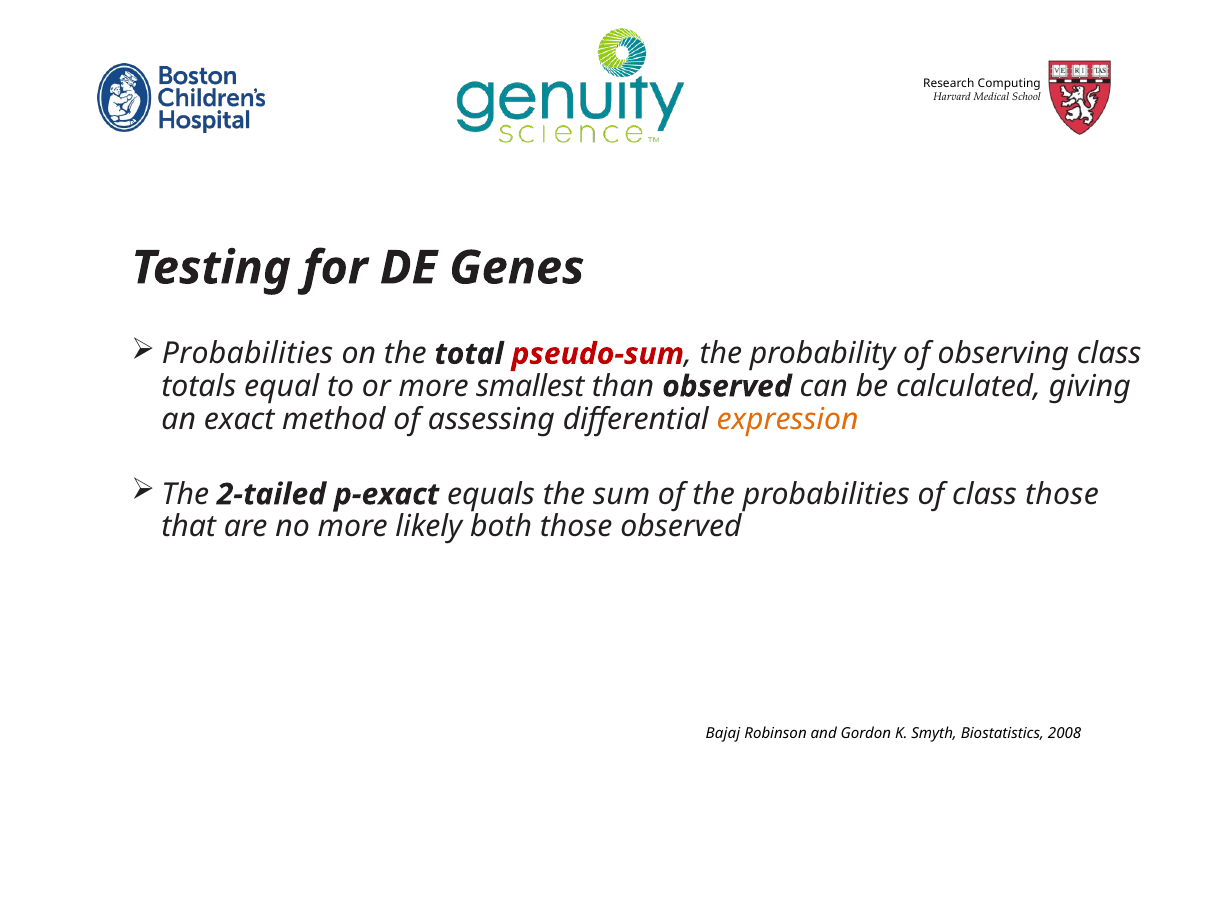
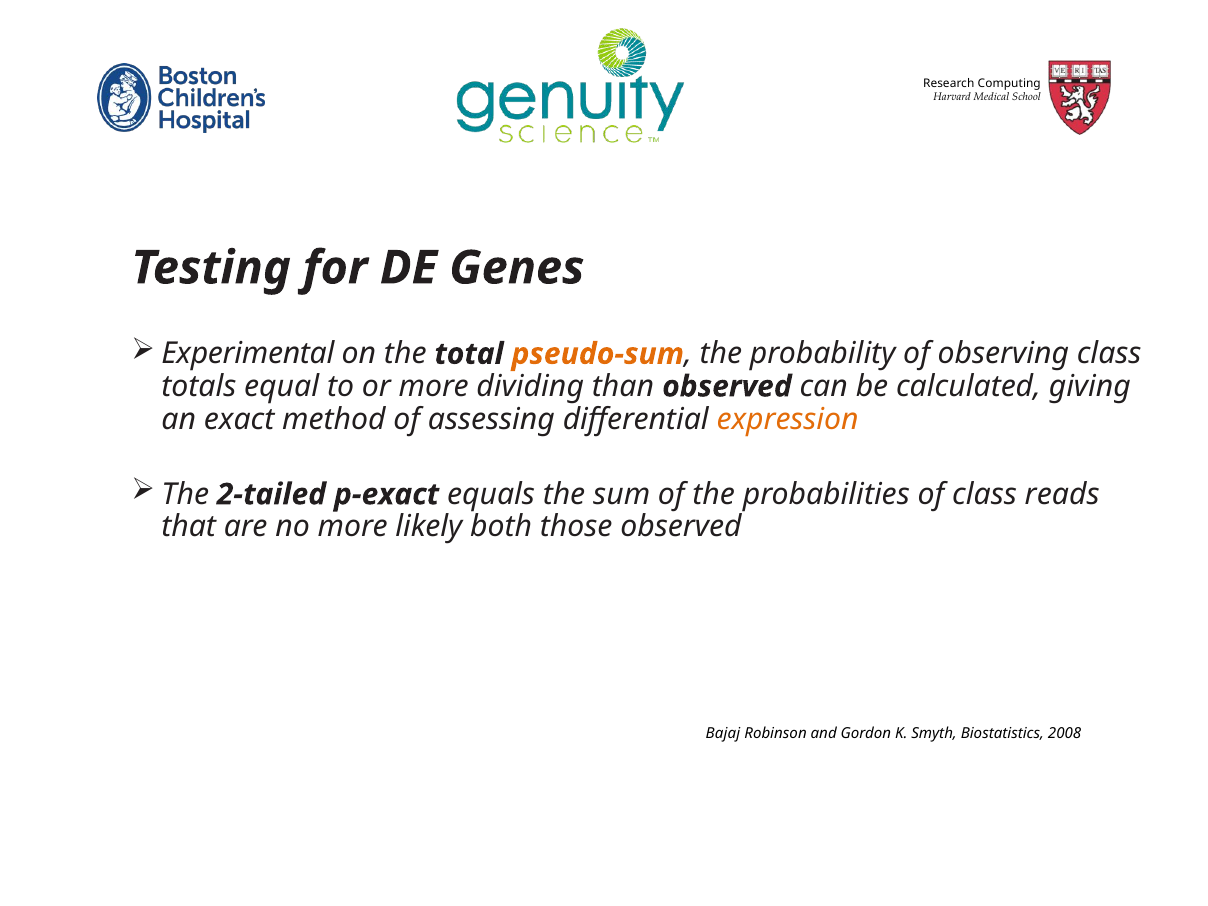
Probabilities: Probabilities -> Experimental (248, 354)
pseudo-sum colour: red -> orange (598, 354)
smallest: smallest -> dividing (530, 387)
class those: those -> reads (1062, 494)
